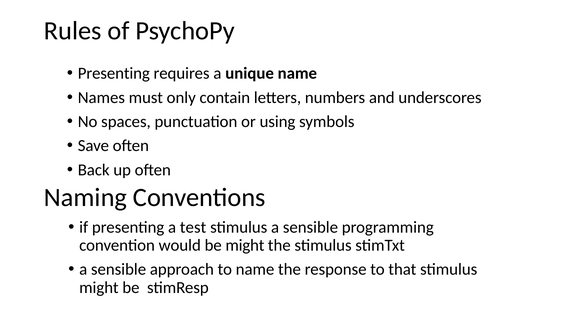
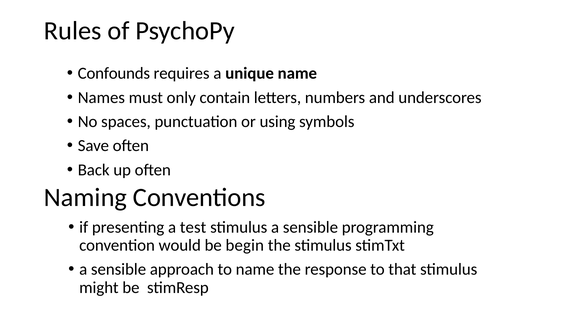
Presenting: Presenting -> Confounds (114, 73)
be might: might -> begin (245, 245)
